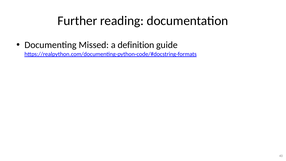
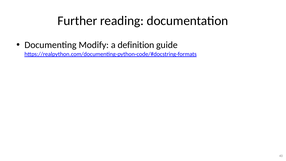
Missed: Missed -> Modify (94, 45)
